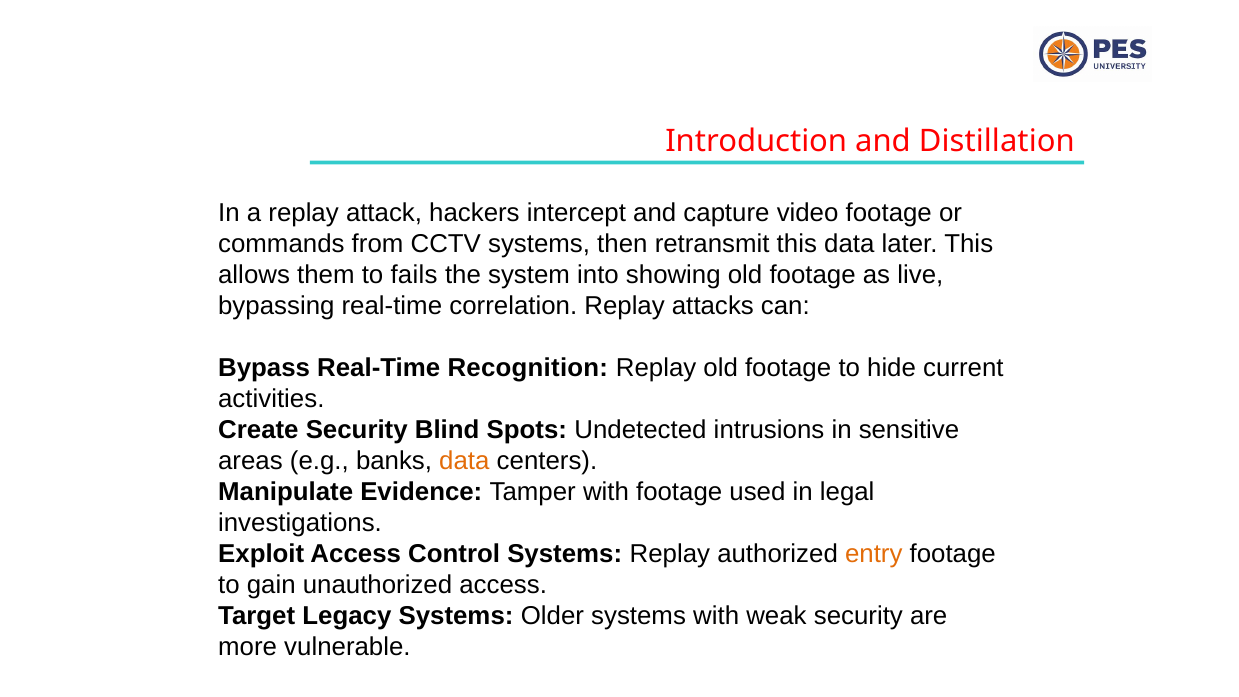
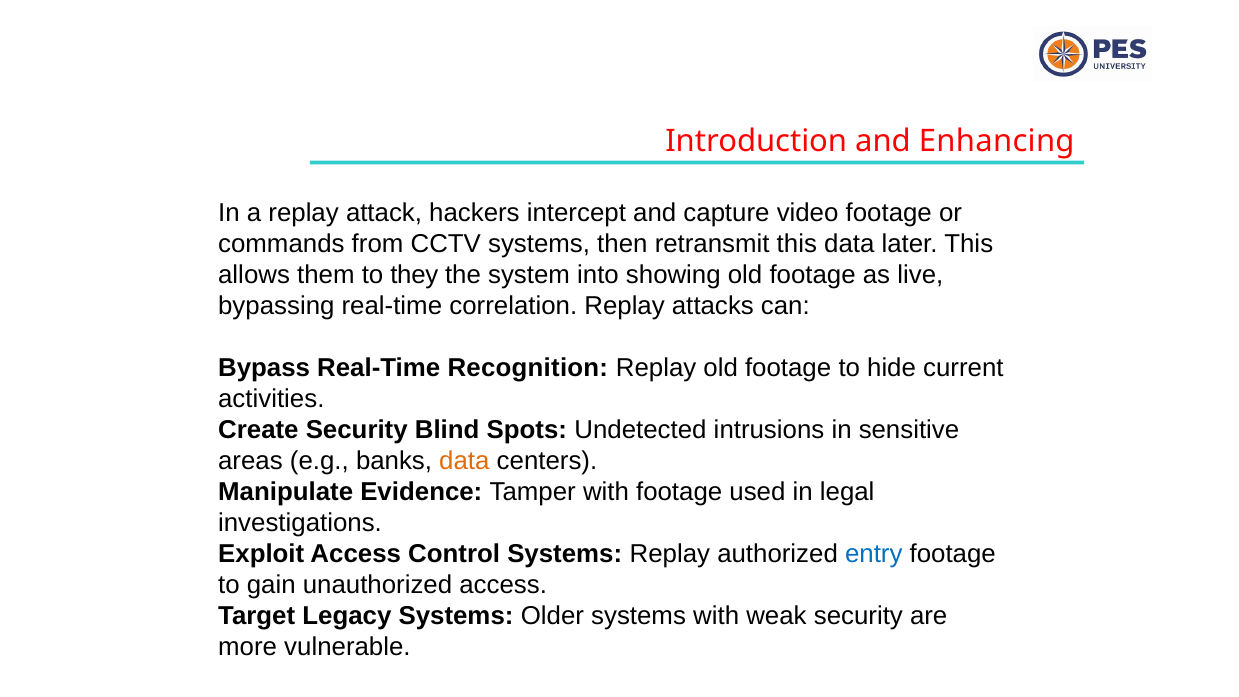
Distillation: Distillation -> Enhancing (997, 141)
fails: fails -> they (414, 275)
entry colour: orange -> blue (874, 554)
